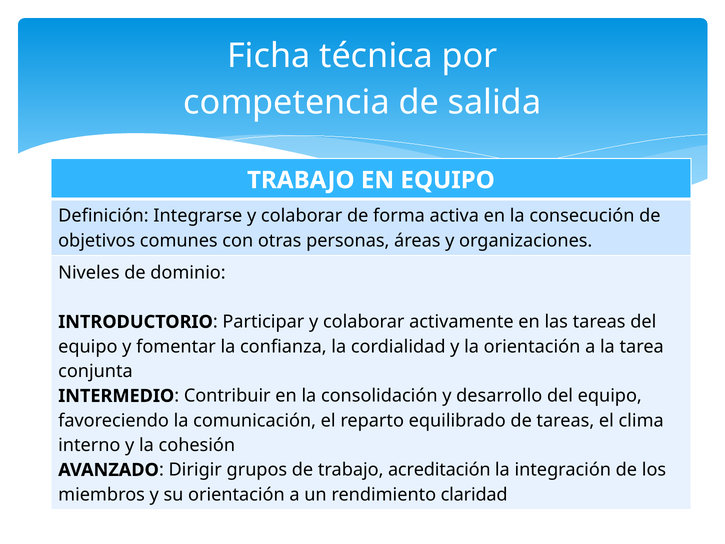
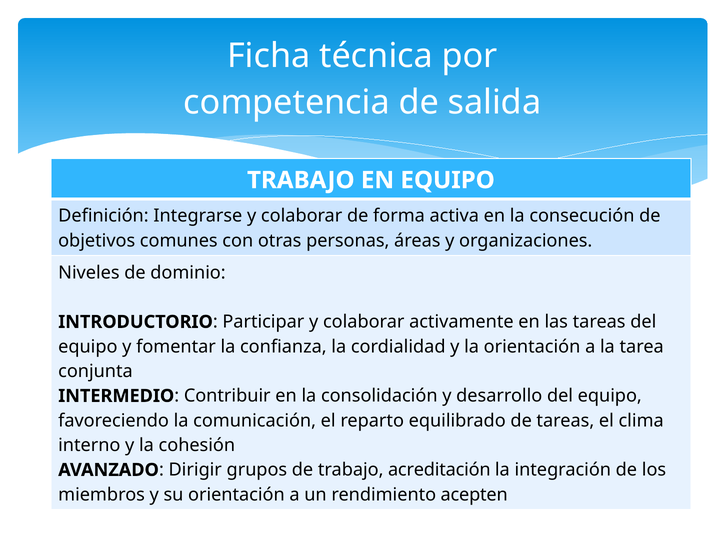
claridad: claridad -> acepten (474, 494)
